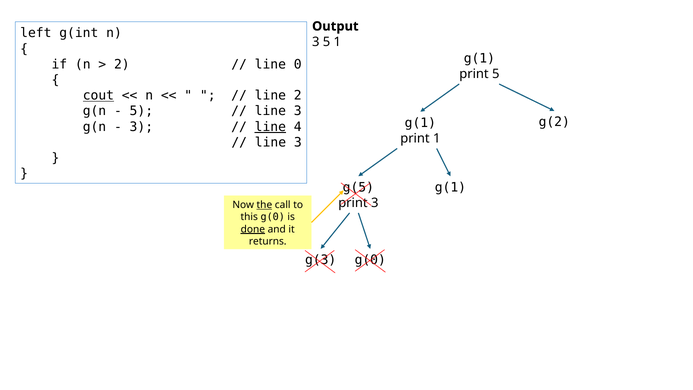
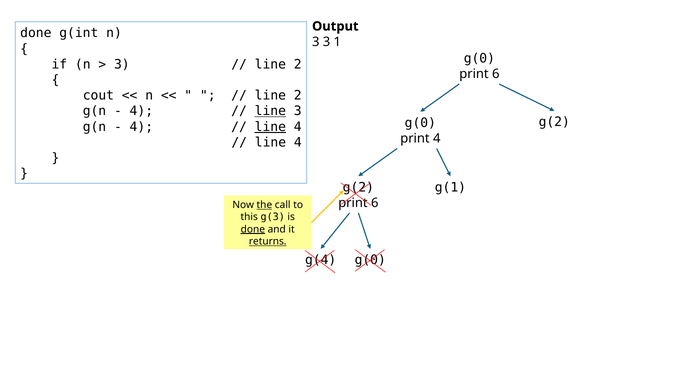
left: left -> done (36, 33)
3 5: 5 -> 3 (326, 42)
g(1: g(1 -> g(0 (479, 58)
2: 2 -> 3 (122, 64)
0: 0 -> 2 (298, 64)
5: 5 -> 6 (496, 74)
cout underline: present -> none (98, 96)
5: 5 -> 4 (141, 111)
line underline: none -> present (270, 111)
g(1: g(1 -> g(0 (420, 123)
3: 3 -> 4 (141, 127)
print 1: 1 -> 4 (437, 139)
3: 3 -> 4 (298, 142)
g(5: g(5 -> g(2 (358, 187)
3: 3 -> 6 (375, 203)
this g(0: g(0 -> g(3 (273, 217)
returns underline: none -> present (268, 241)
g(3: g(3 -> g(4 (321, 260)
